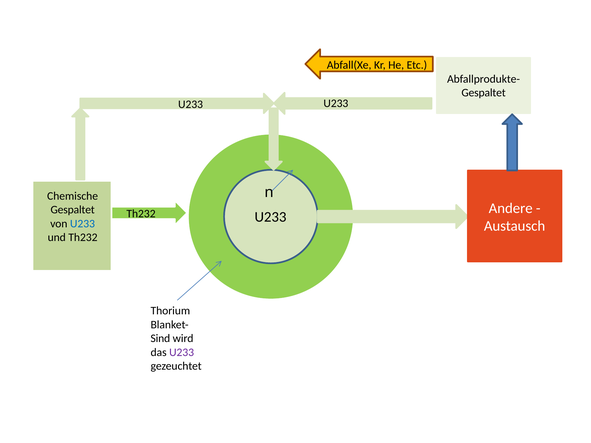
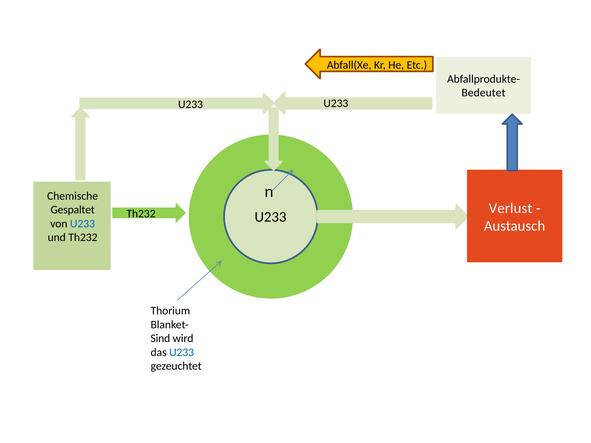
Gespaltet: Gespaltet -> Bedeutet (483, 93)
Andere: Andere -> Verlust (511, 208)
U233 colour: purple -> blue (182, 352)
